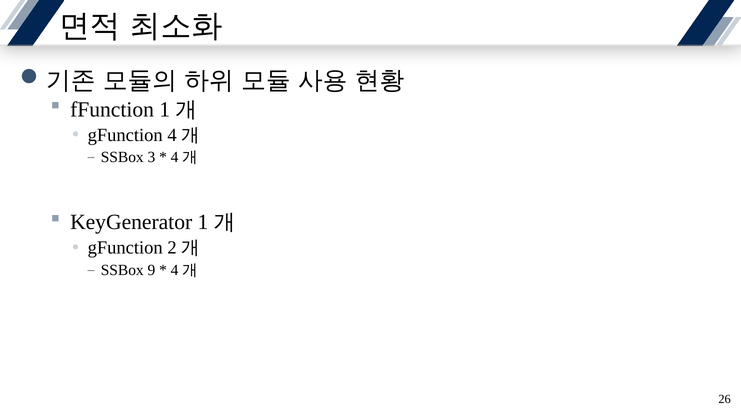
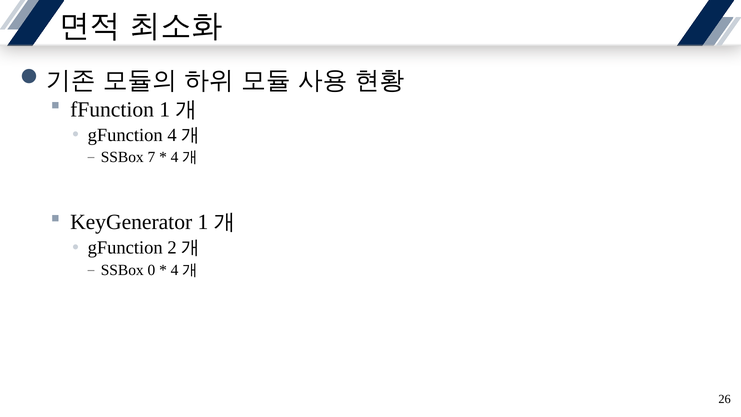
3: 3 -> 7 (151, 157)
9: 9 -> 0 (151, 270)
